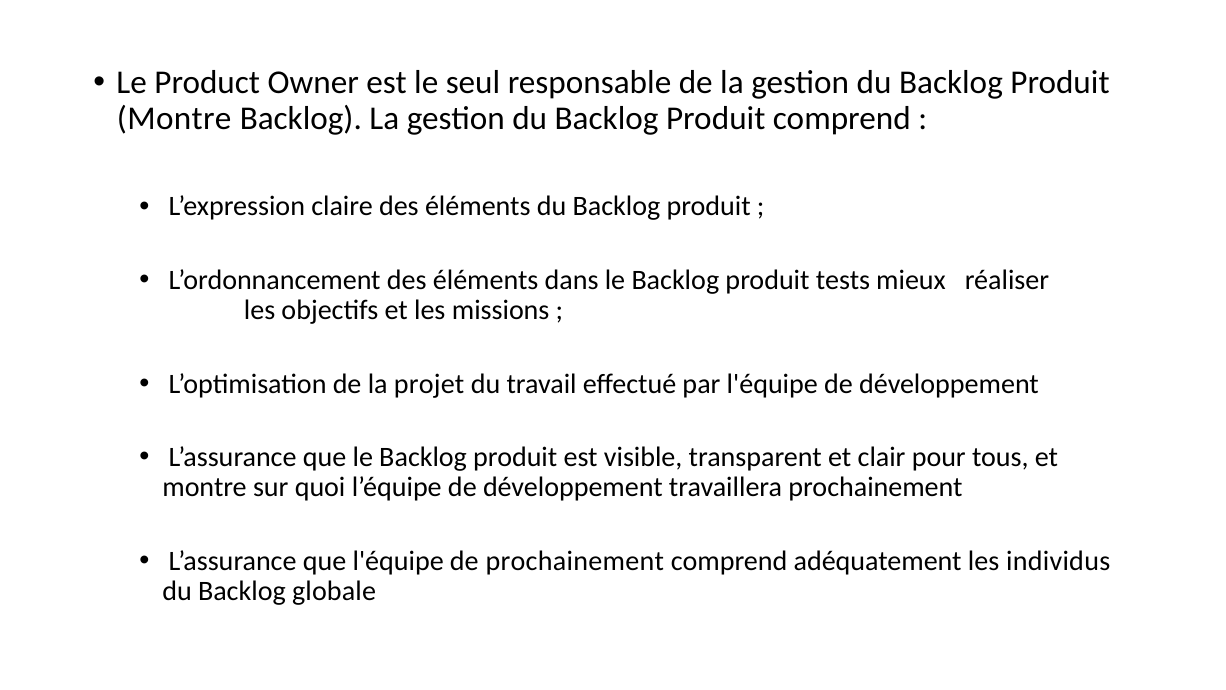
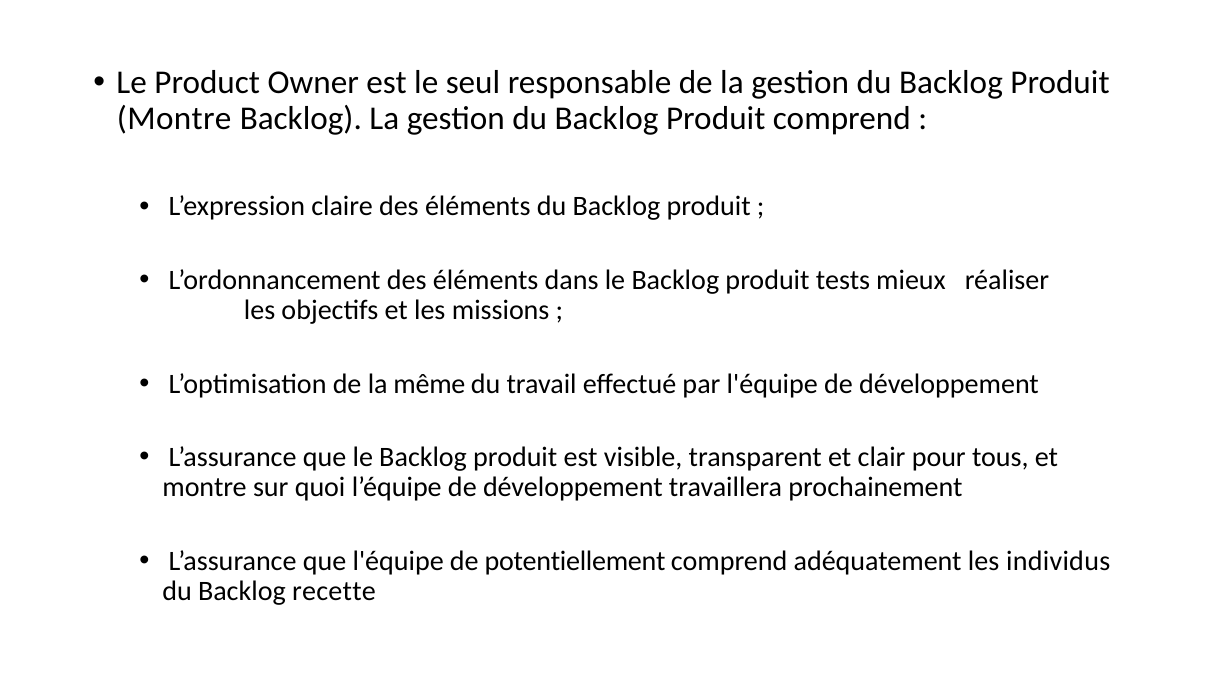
projet: projet -> même (429, 384)
de prochainement: prochainement -> potentiellement (575, 561)
globale: globale -> recette (334, 591)
